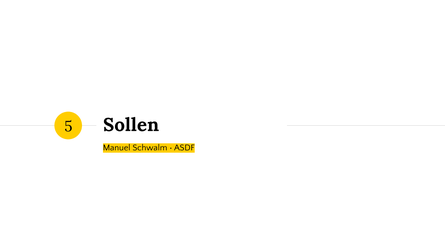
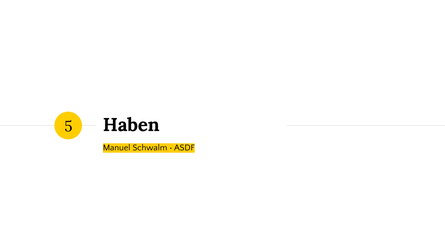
Sollen: Sollen -> Haben (131, 125)
